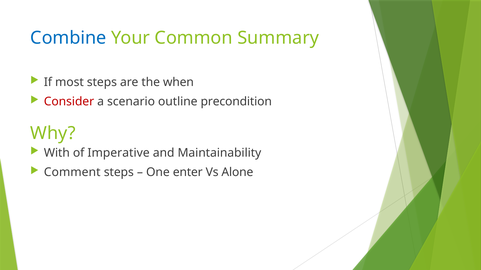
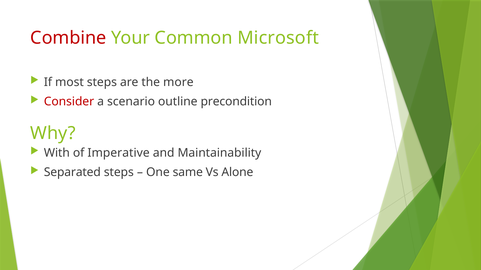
Combine colour: blue -> red (68, 38)
Summary: Summary -> Microsoft (278, 38)
when: when -> more (178, 82)
Comment: Comment -> Separated (72, 173)
enter: enter -> same (188, 173)
